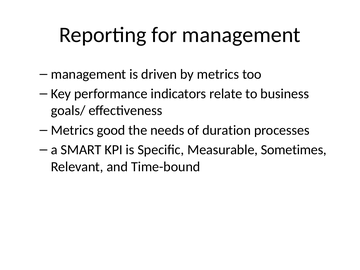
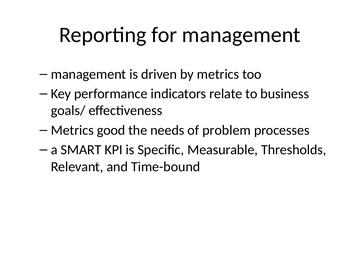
duration: duration -> problem (227, 130)
Sometimes: Sometimes -> Thresholds (294, 150)
